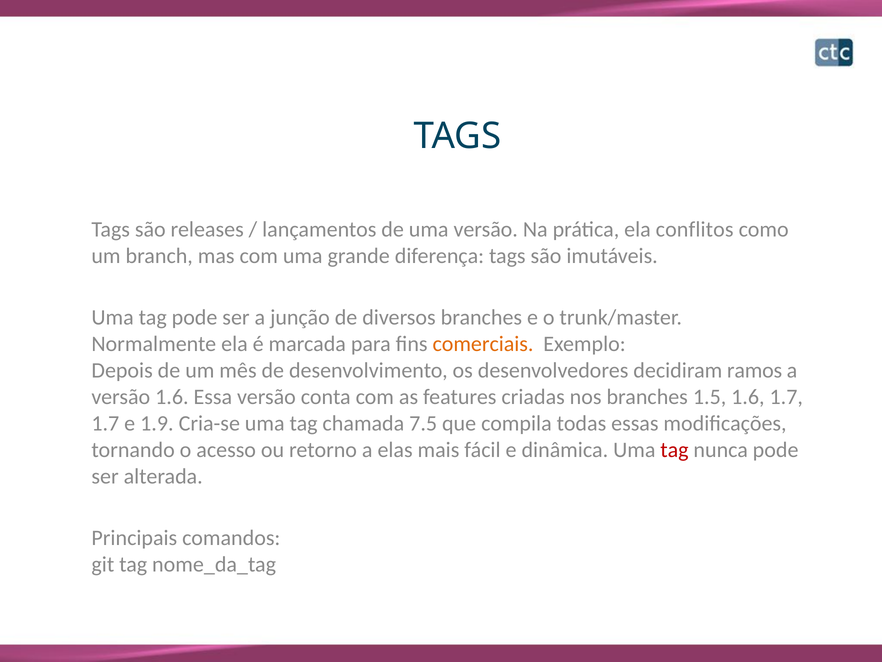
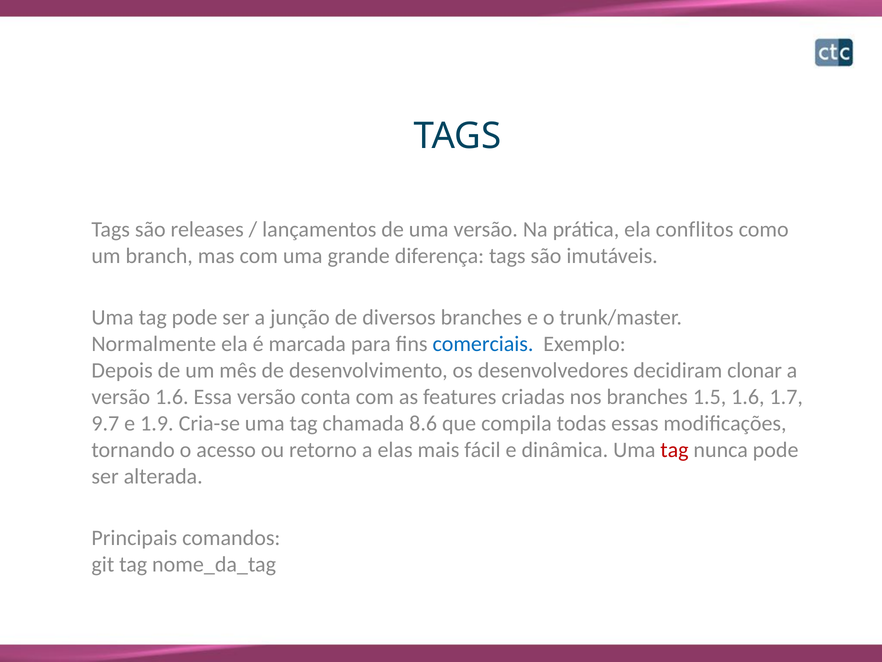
comerciais colour: orange -> blue (483, 344)
ramos: ramos -> clonar (755, 370)
1.7: 1.7 -> 9.7 (105, 423)
7.5: 7.5 -> 8.6 (423, 423)
